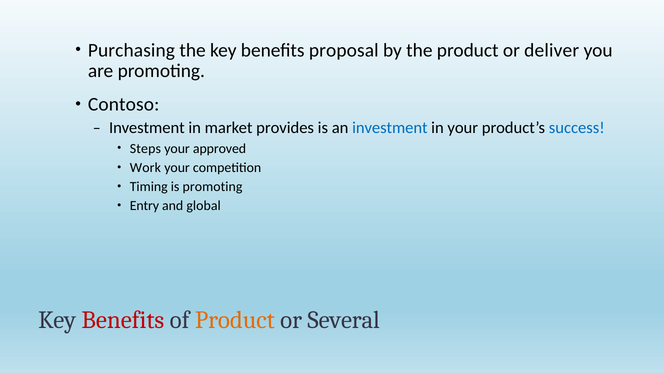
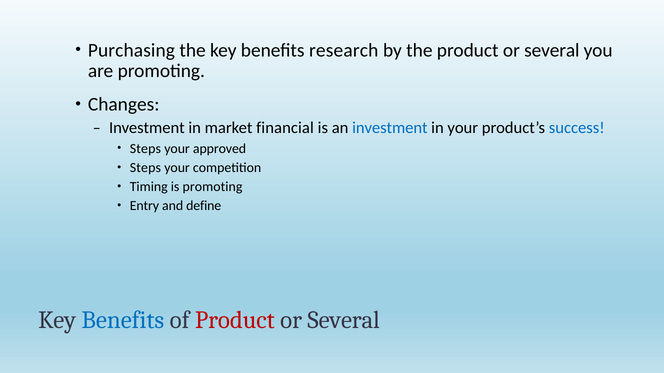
proposal: proposal -> research (344, 50)
the product or deliver: deliver -> several (552, 50)
Contoso: Contoso -> Changes (124, 105)
provides: provides -> financial (285, 128)
Work: Work -> Steps (145, 168)
global: global -> define (204, 206)
Benefits colour: red -> blue (123, 321)
Product colour: orange -> red (235, 321)
